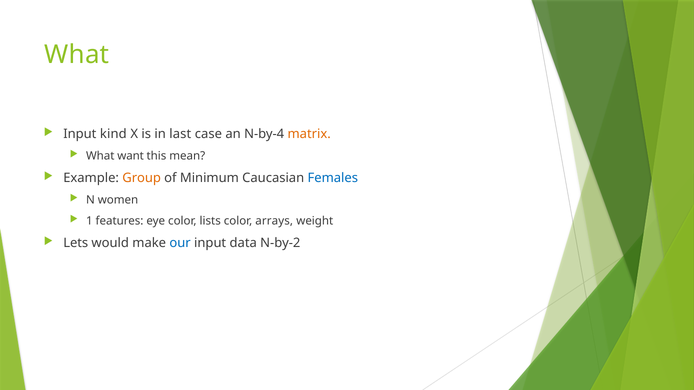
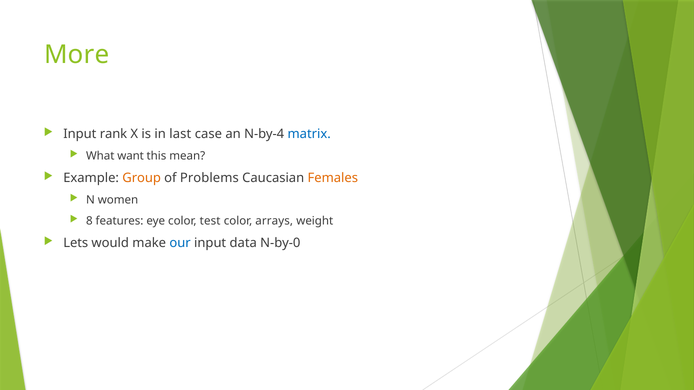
What: What -> More (77, 55)
kind: kind -> rank (113, 134)
matrix colour: orange -> blue (309, 134)
Minimum: Minimum -> Problems (209, 178)
Females colour: blue -> orange (333, 178)
1: 1 -> 8 (89, 221)
lists: lists -> test (210, 221)
N-by-2: N-by-2 -> N-by-0 (280, 243)
